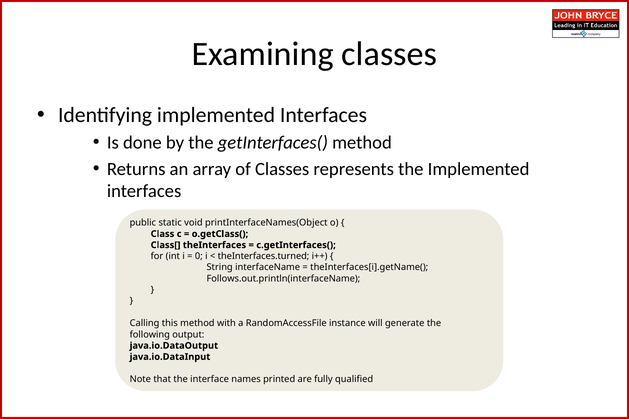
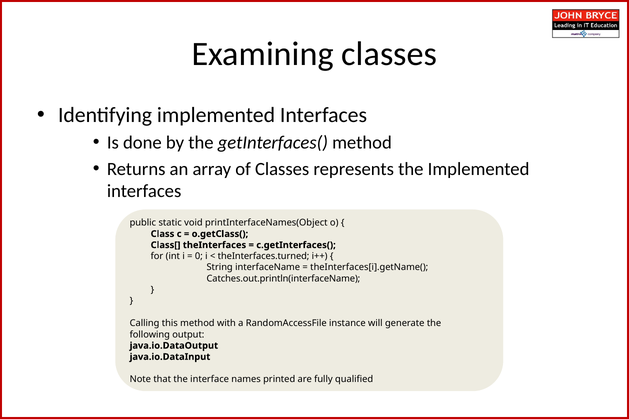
Follows.out.println(interfaceName: Follows.out.println(interfaceName -> Catches.out.println(interfaceName (283, 279)
